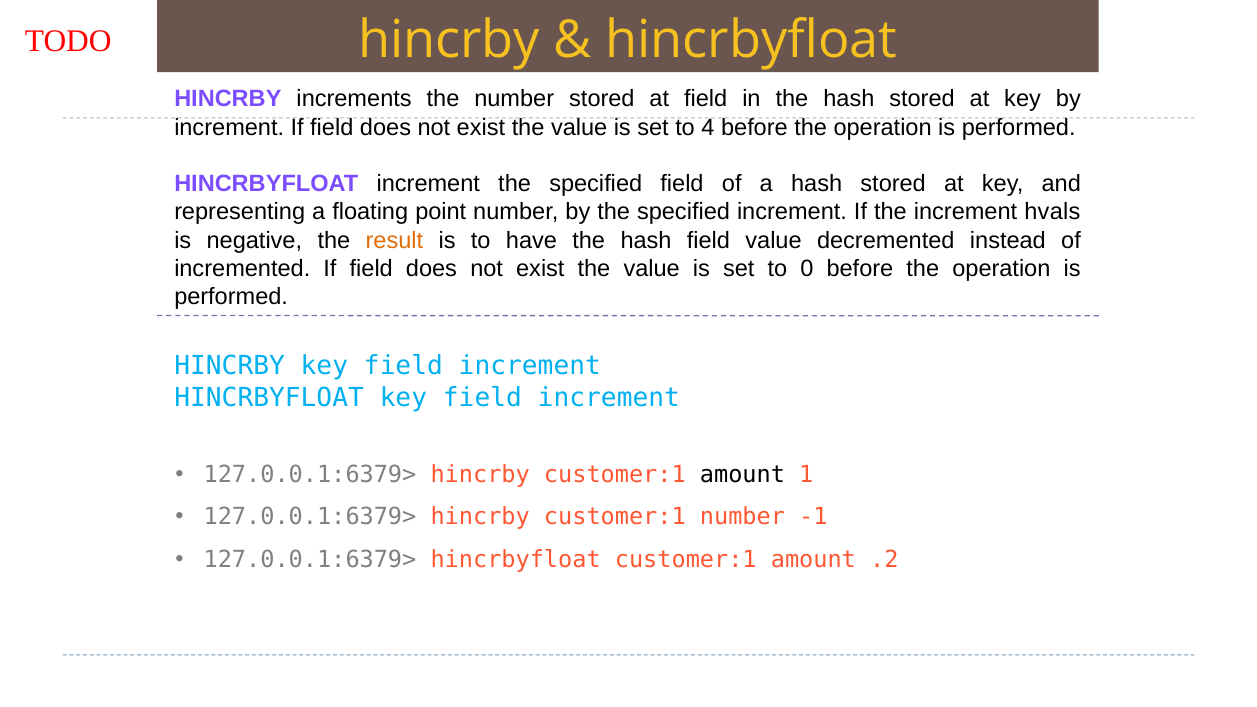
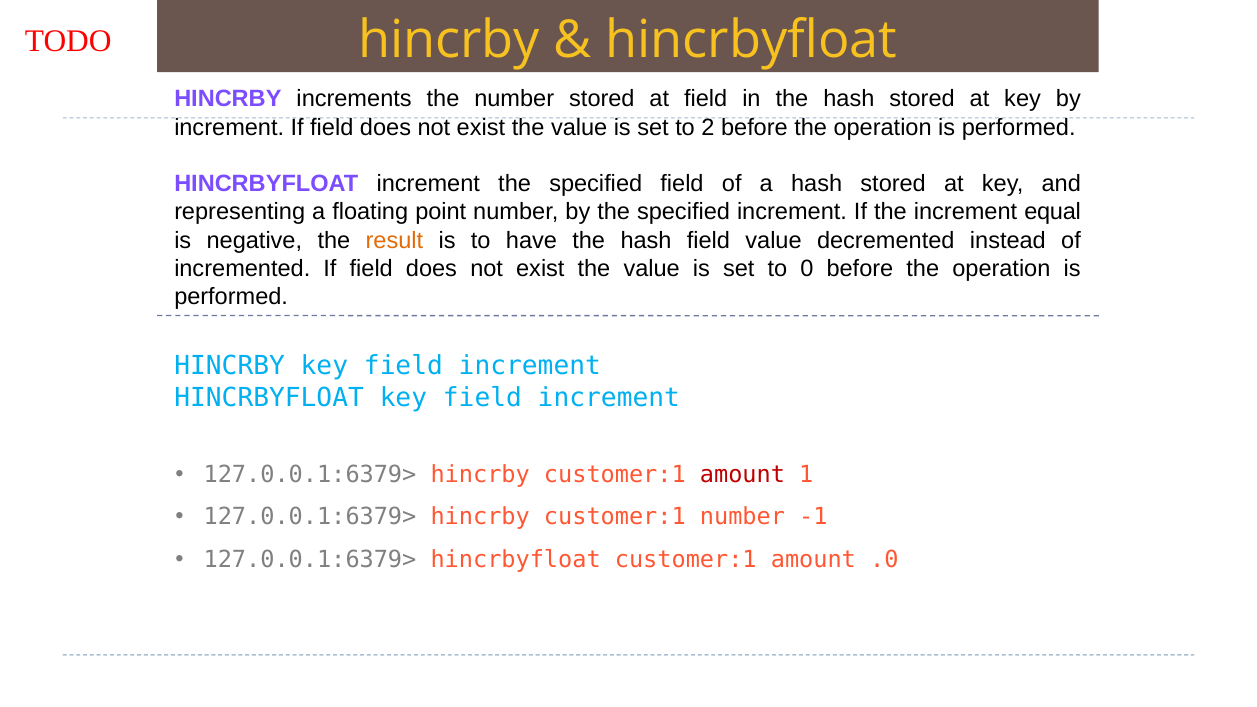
4: 4 -> 2 (708, 127)
hvals: hvals -> equal (1053, 212)
amount colour: black -> red (742, 475)
.2: .2 -> .0 (884, 560)
